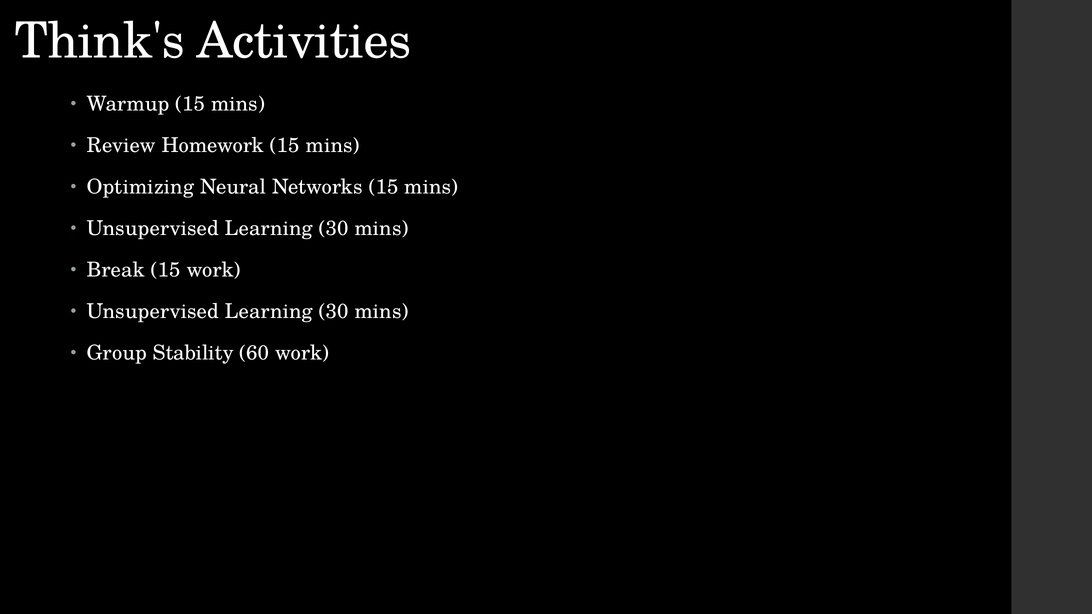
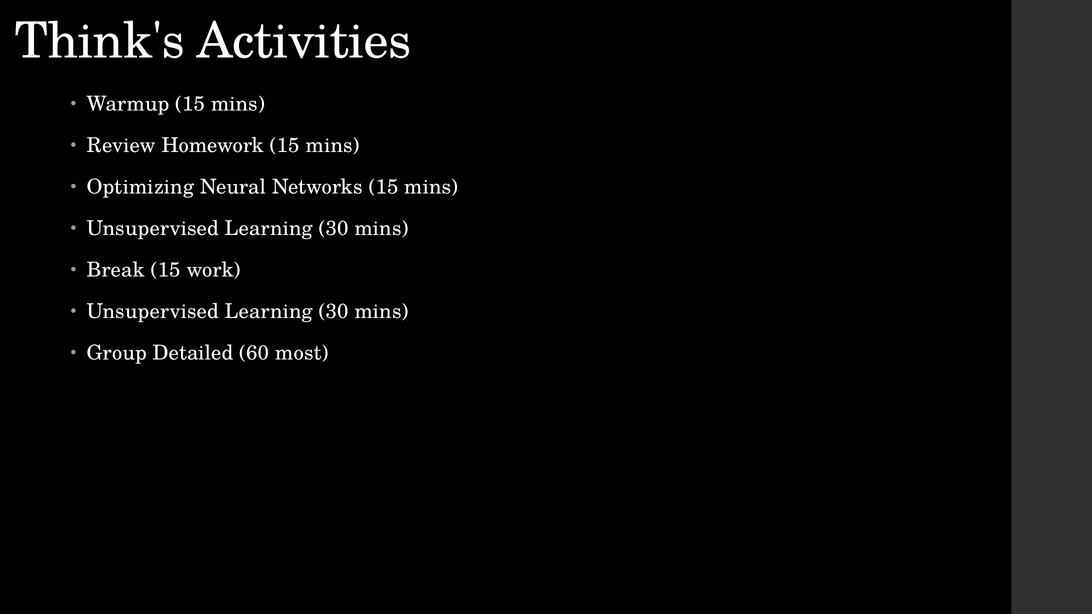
Stability: Stability -> Detailed (193, 353)
60 work: work -> most (302, 353)
